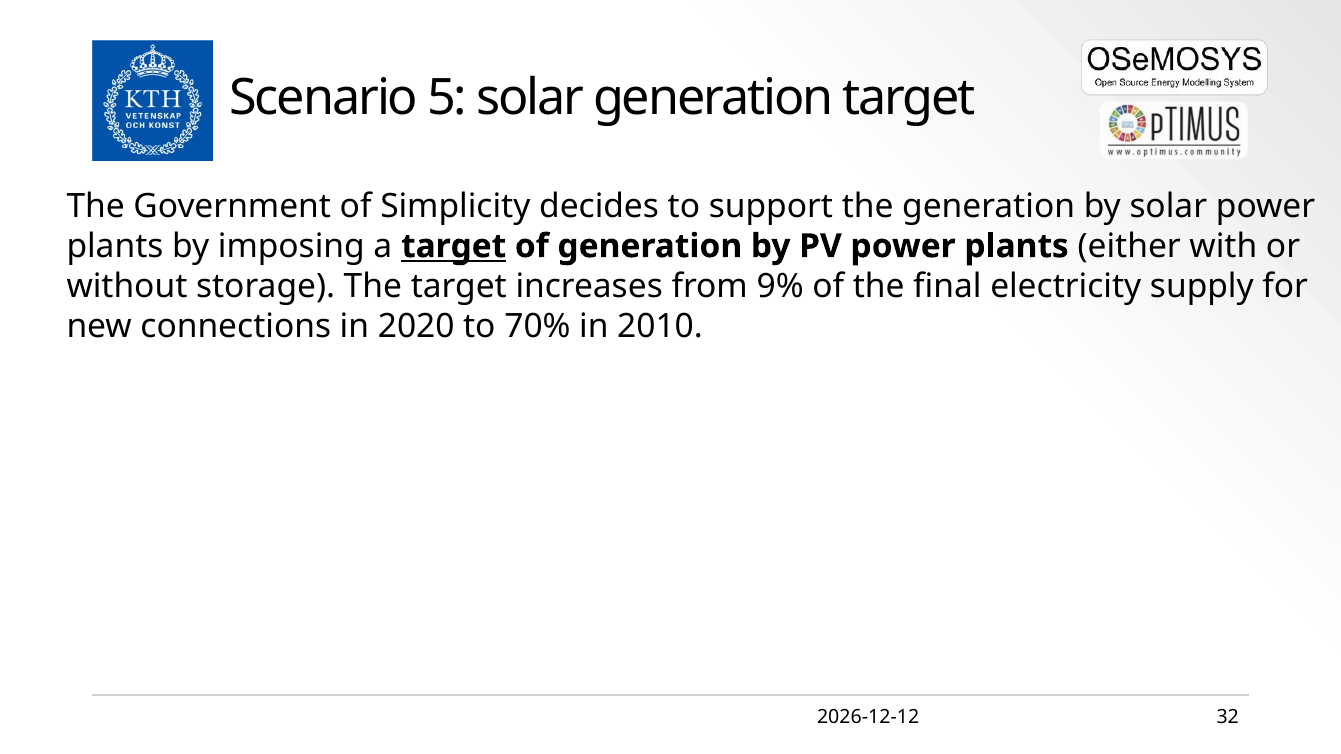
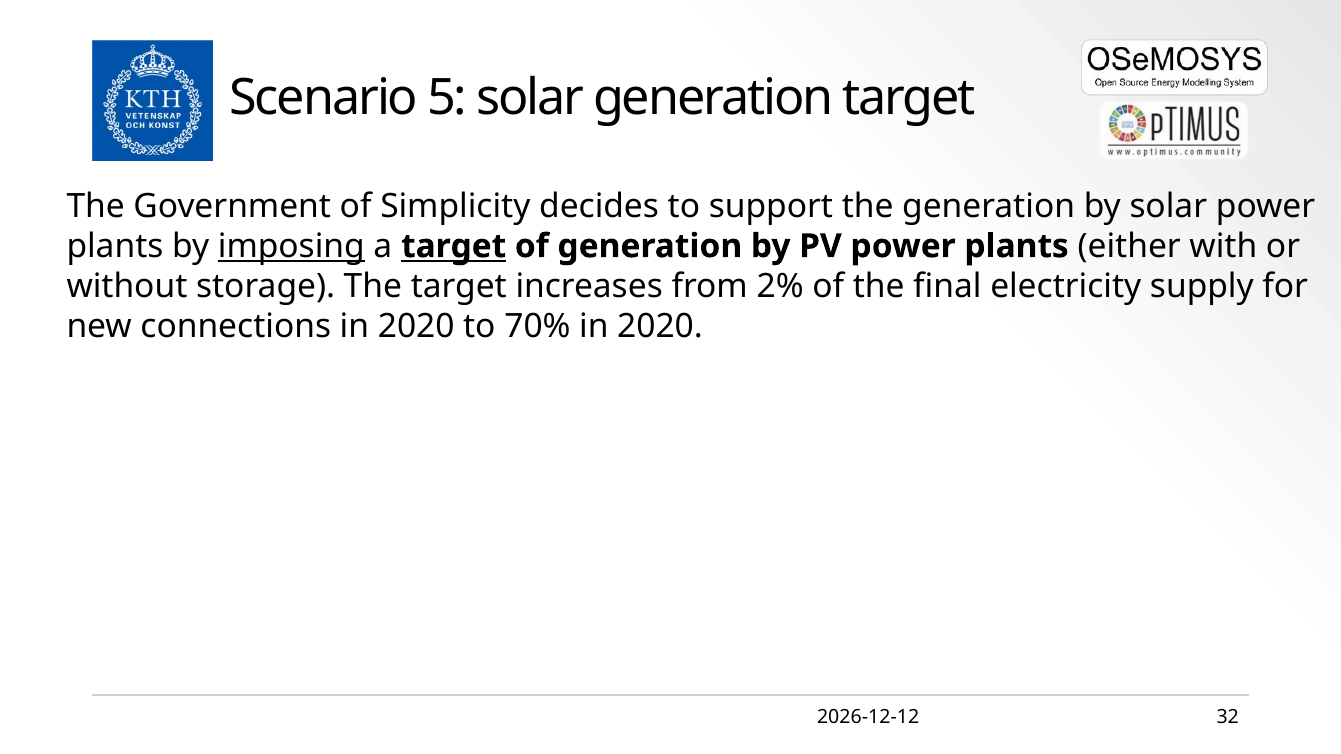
imposing underline: none -> present (291, 246)
9%: 9% -> 2% (780, 286)
70% in 2010: 2010 -> 2020 (660, 327)
